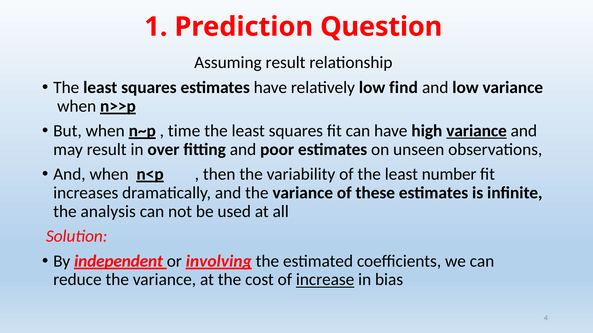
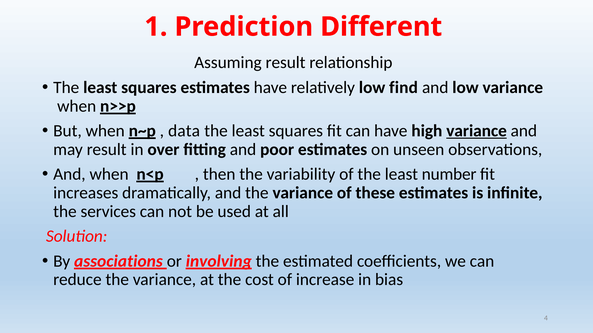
Question: Question -> Different (381, 27)
time: time -> data (184, 131)
analysis: analysis -> services (108, 212)
independent: independent -> associations (118, 261)
increase underline: present -> none (325, 280)
